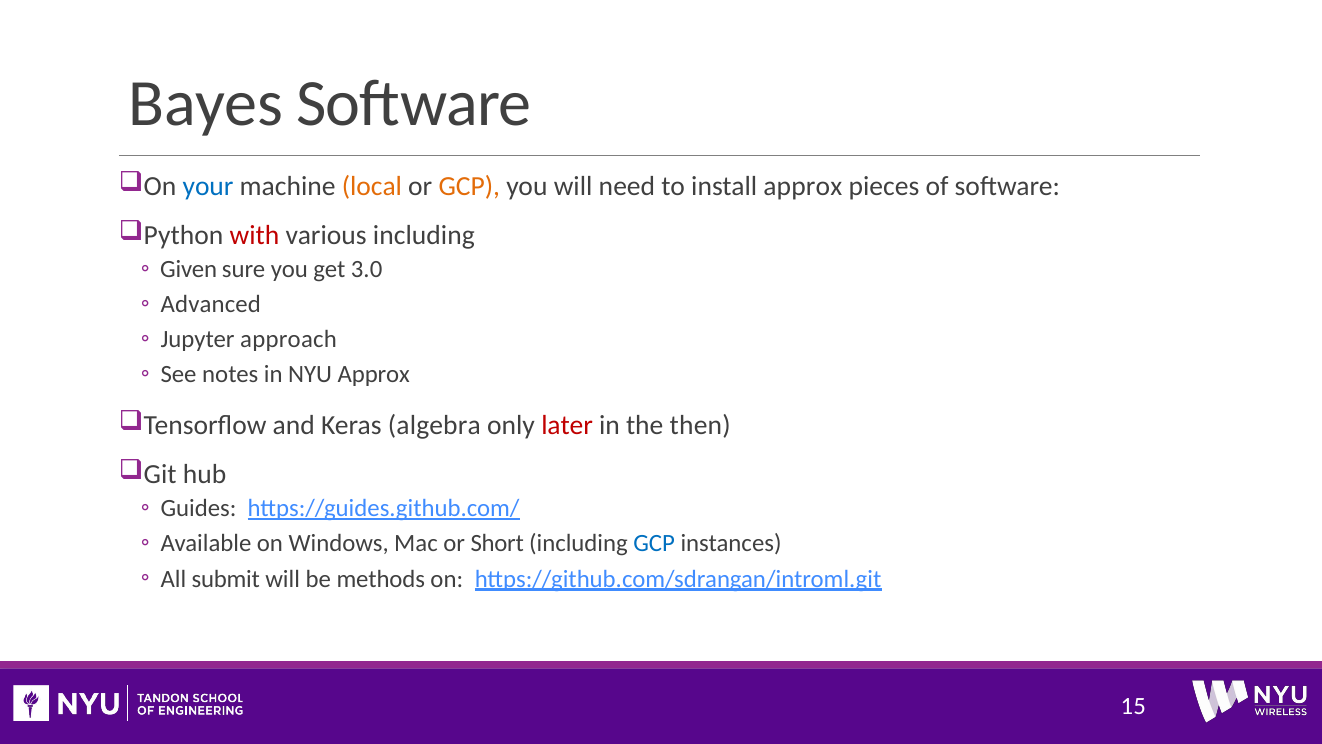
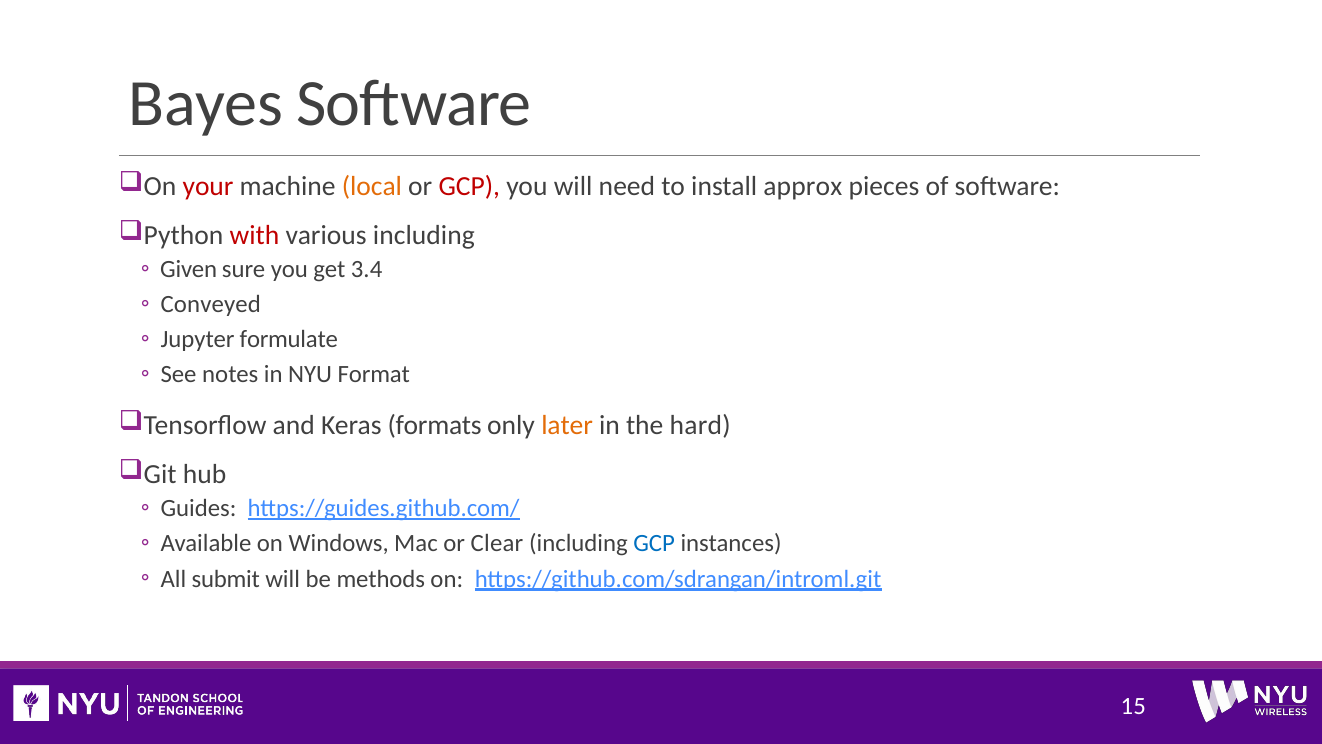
your colour: blue -> red (208, 187)
GCP colour: orange -> red (469, 187)
3.0: 3.0 -> 3.4 (367, 269)
Advanced: Advanced -> Conveyed (211, 304)
approach: approach -> formulate (289, 340)
NYU Approx: Approx -> Format (374, 375)
algebra: algebra -> formats (435, 425)
later colour: red -> orange (567, 425)
then: then -> hard (700, 425)
Short: Short -> Clear (497, 543)
